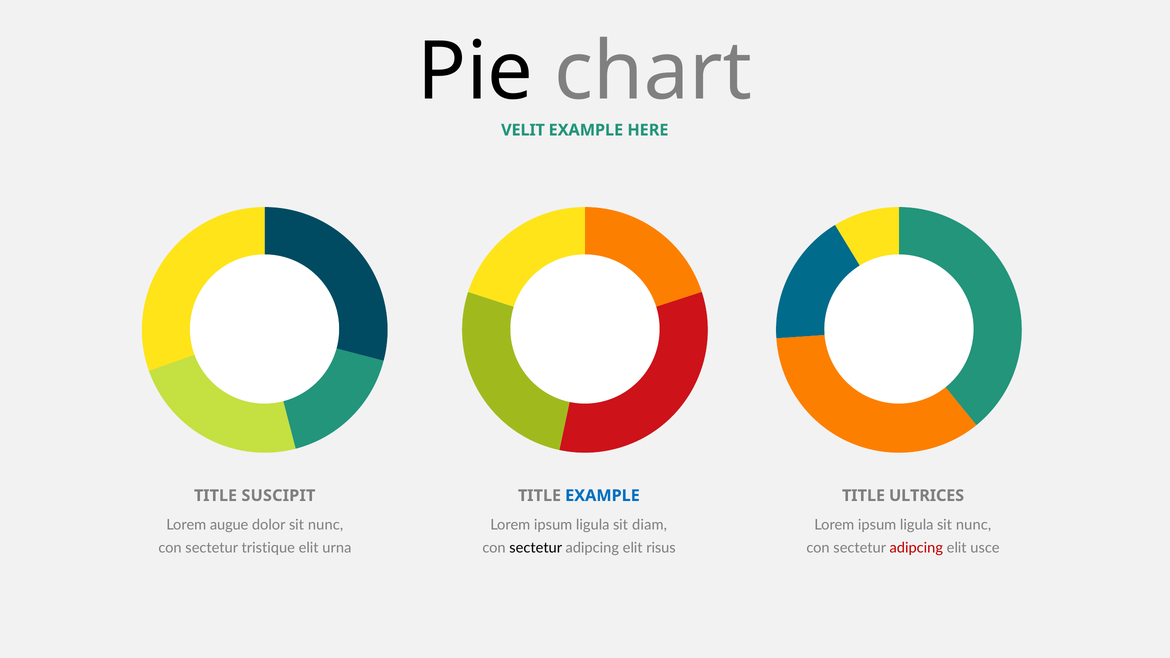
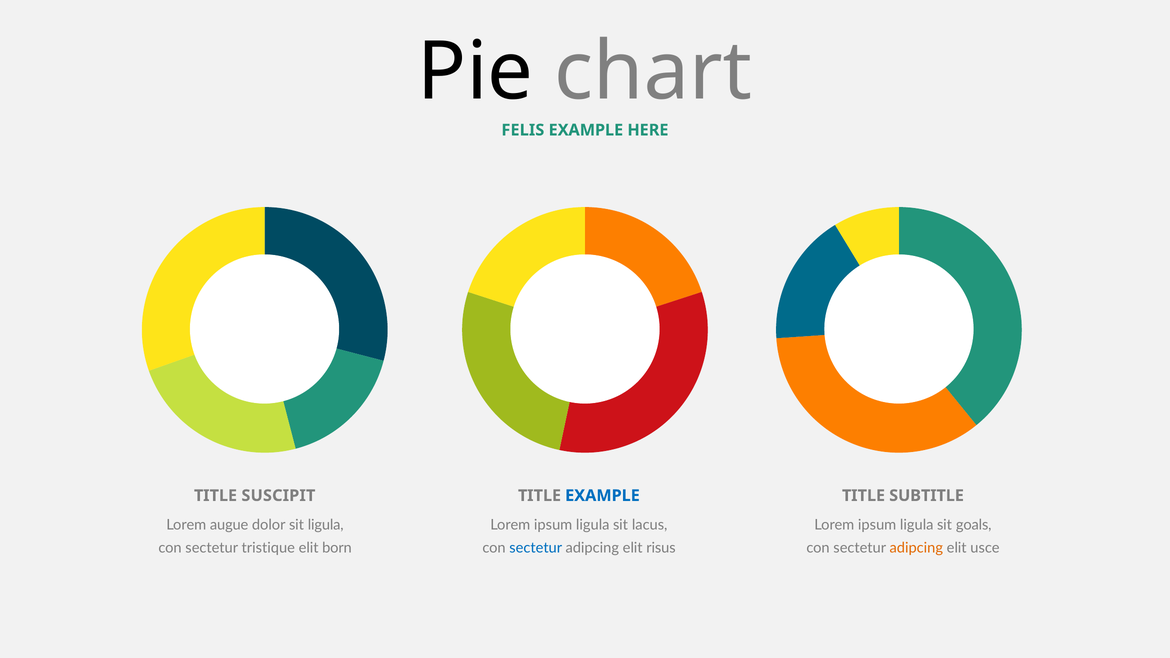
VELIT: VELIT -> FELIS (523, 130)
ULTRICES: ULTRICES -> SUBTITLE (927, 496)
dolor sit nunc: nunc -> ligula (326, 525)
diam: diam -> lacus (650, 525)
nunc: nunc -> goals (974, 525)
urna: urna -> born (337, 548)
sectetur colour: black -> blue (536, 548)
adipcing colour: red -> orange (916, 548)
